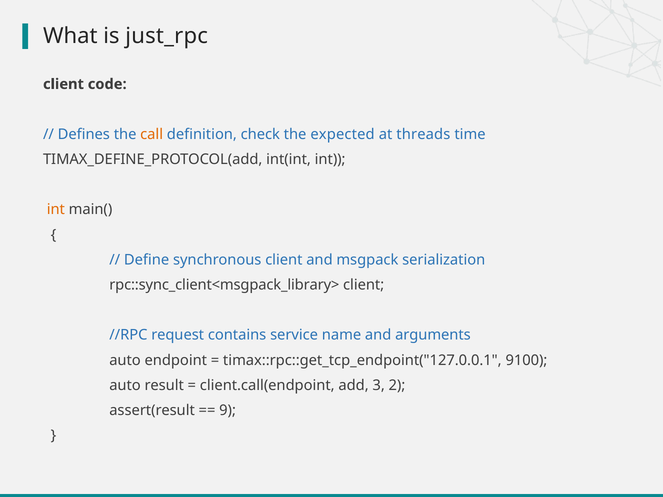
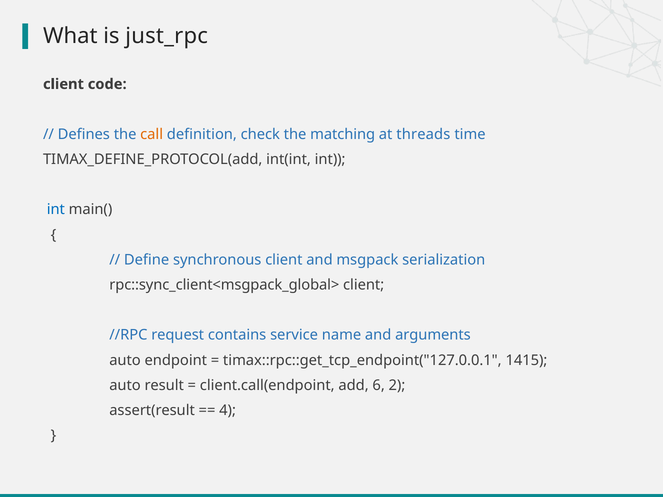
expected: expected -> matching (343, 134)
int colour: orange -> blue (56, 210)
rpc::sync_client<msgpack_library>: rpc::sync_client<msgpack_library> -> rpc::sync_client<msgpack_global> (224, 285)
9100: 9100 -> 1415 (526, 360)
3: 3 -> 6 (379, 386)
9: 9 -> 4 (228, 411)
